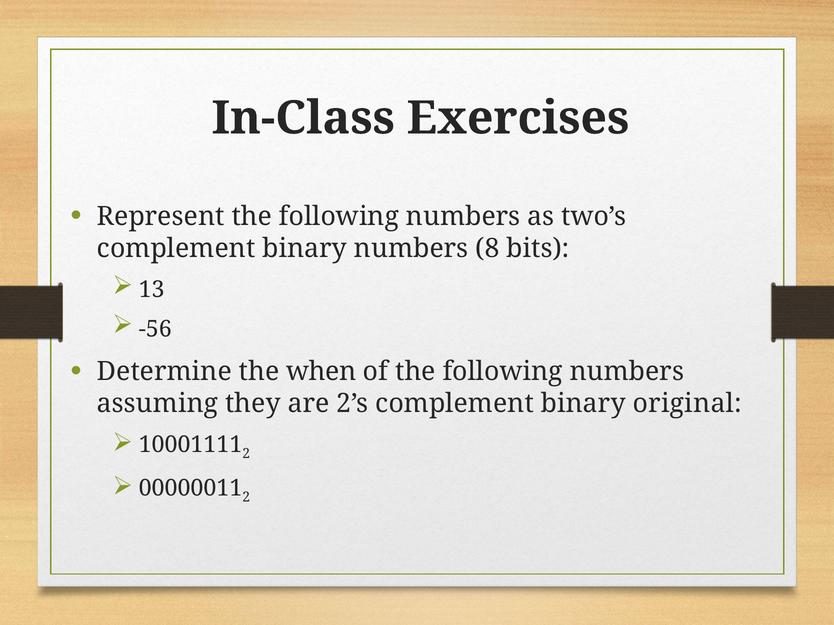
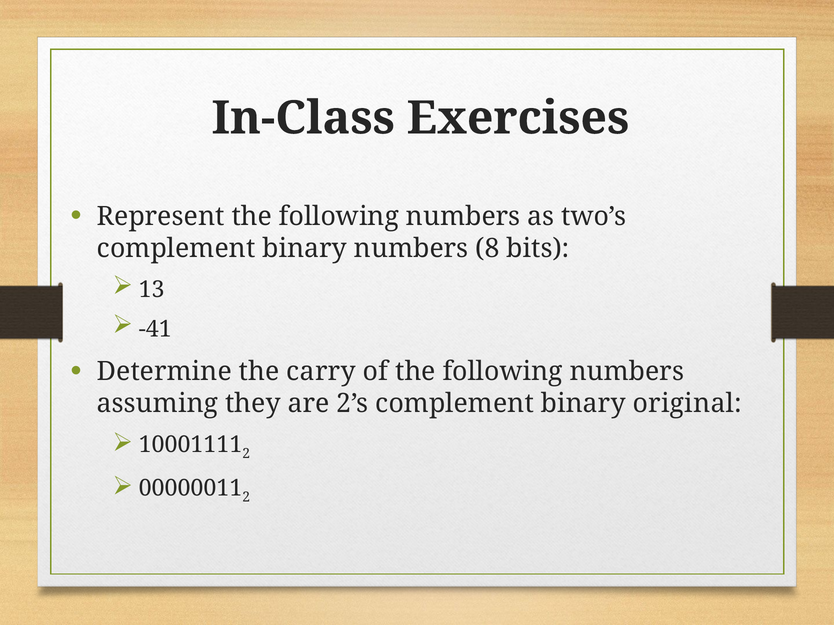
-56: -56 -> -41 (155, 329)
when: when -> carry (321, 372)
